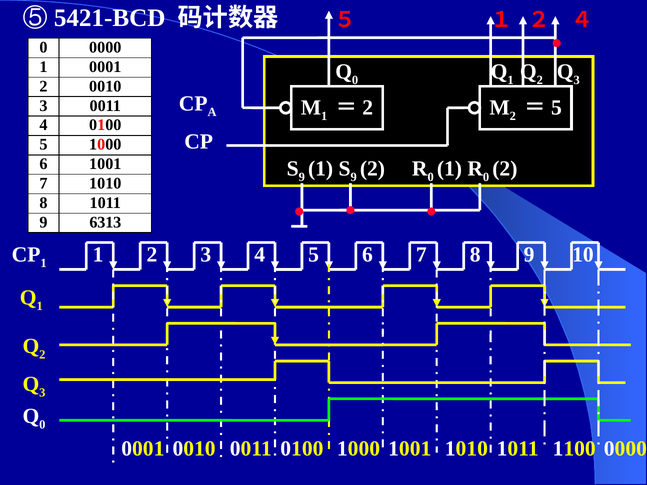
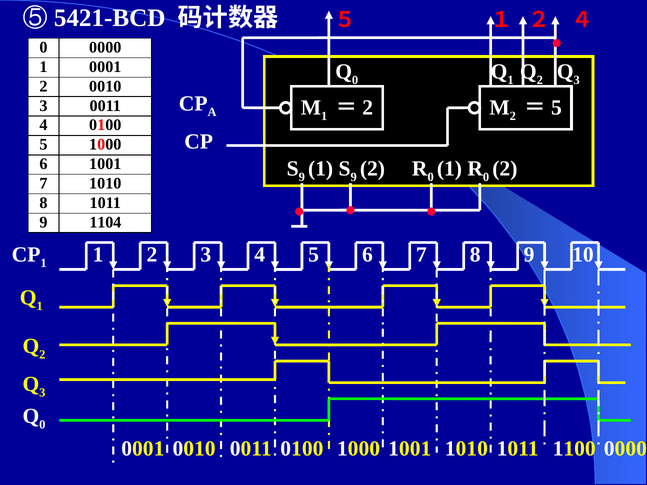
6313: 6313 -> 1104 (105, 222)
